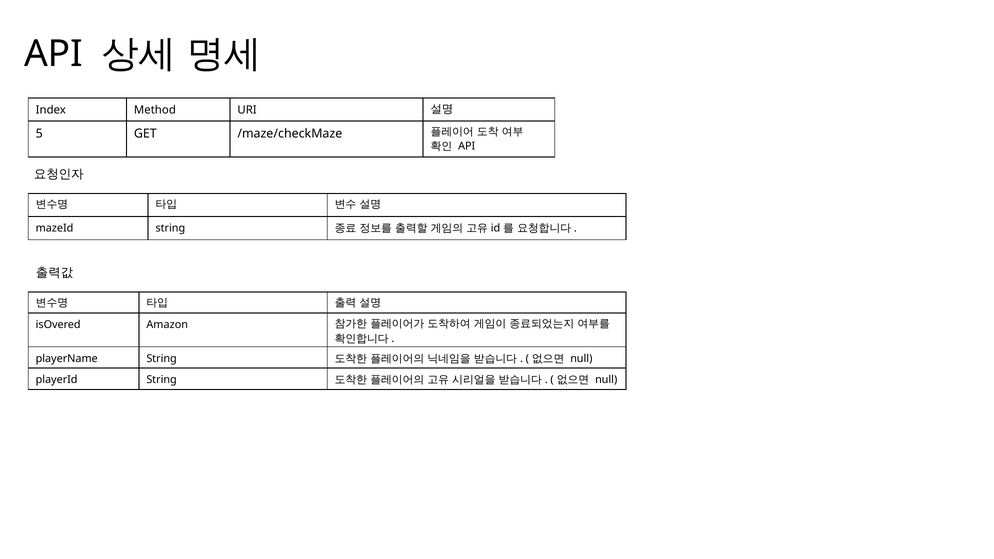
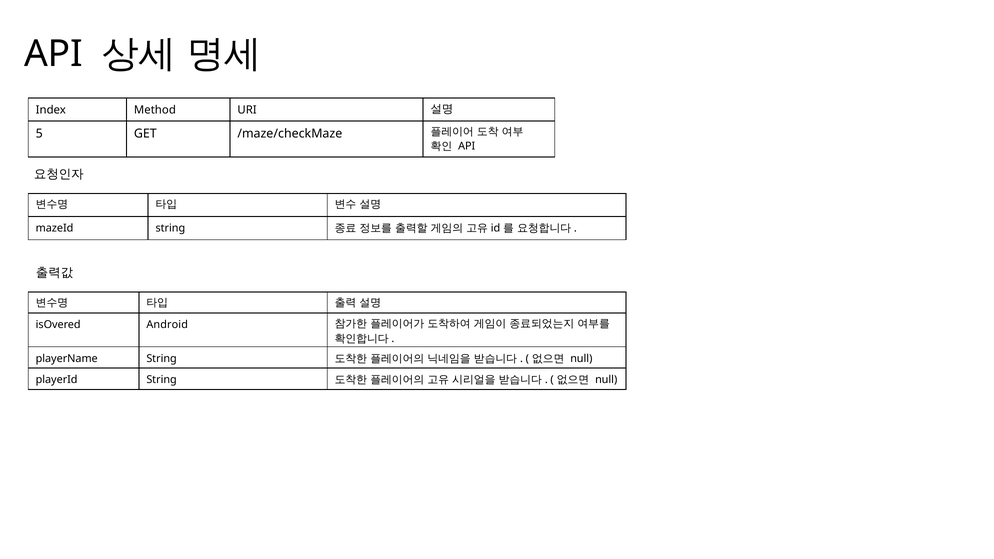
Amazon: Amazon -> Android (167, 325)
